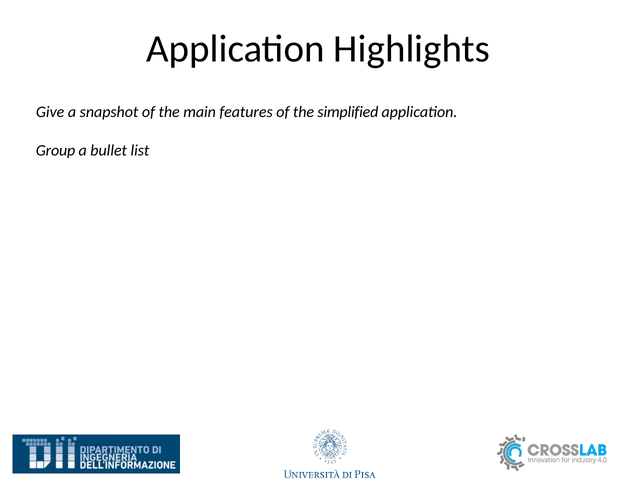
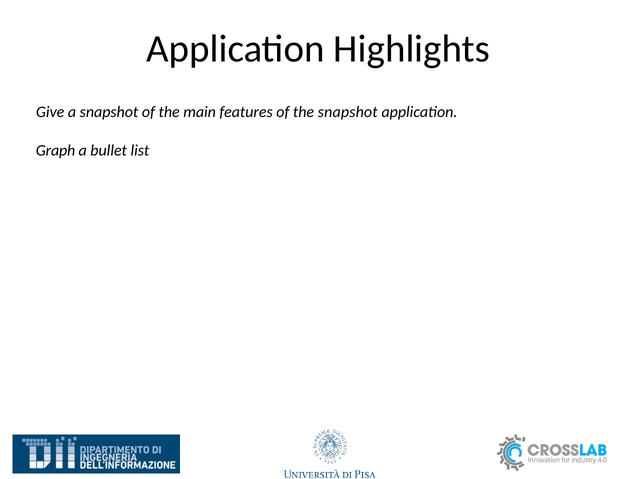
the simplified: simplified -> snapshot (348, 112)
Group: Group -> Graph (56, 150)
